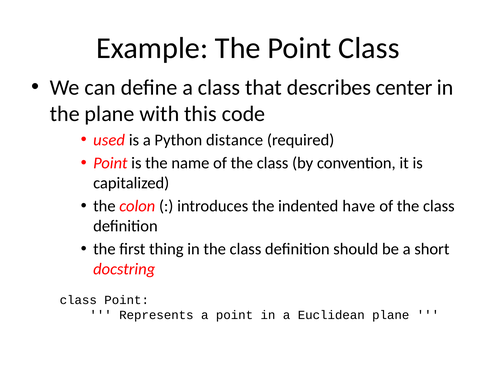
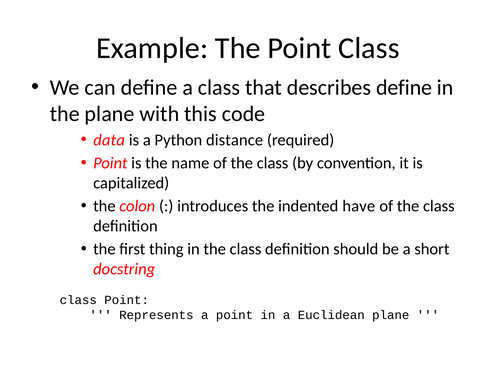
describes center: center -> define (404, 88)
used: used -> data (109, 140)
